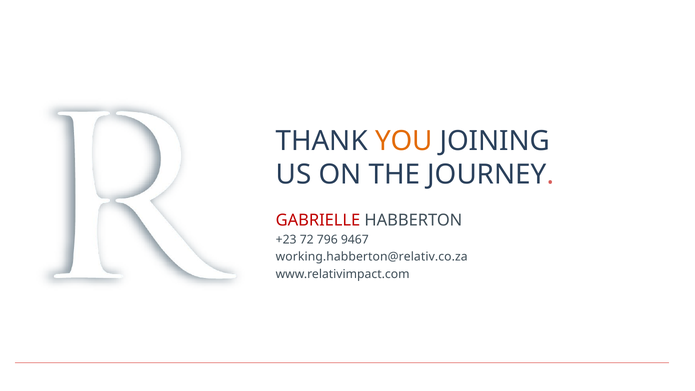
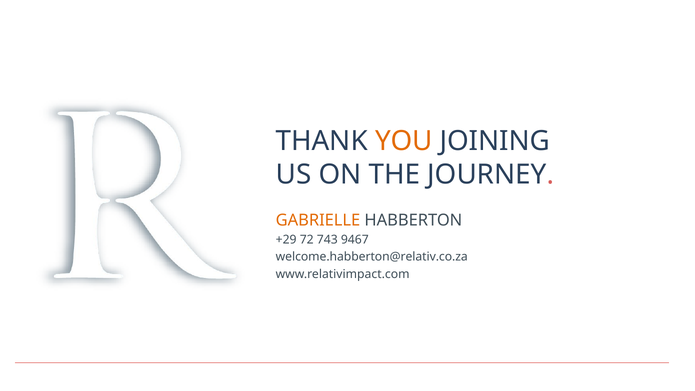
GABRIELLE colour: red -> orange (318, 220)
+23: +23 -> +29 (286, 240)
796: 796 -> 743 (327, 240)
working.habberton@relativ.co.za: working.habberton@relativ.co.za -> welcome.habberton@relativ.co.za (372, 257)
